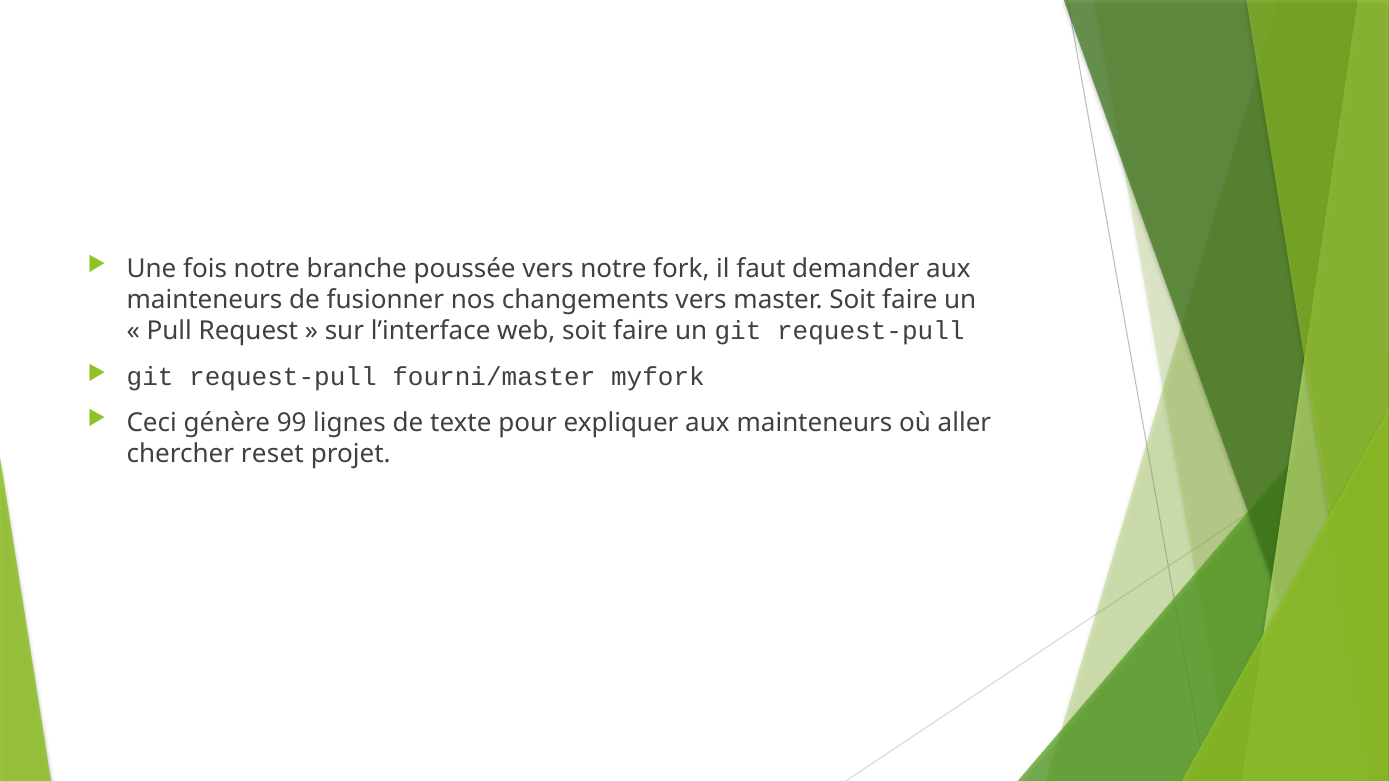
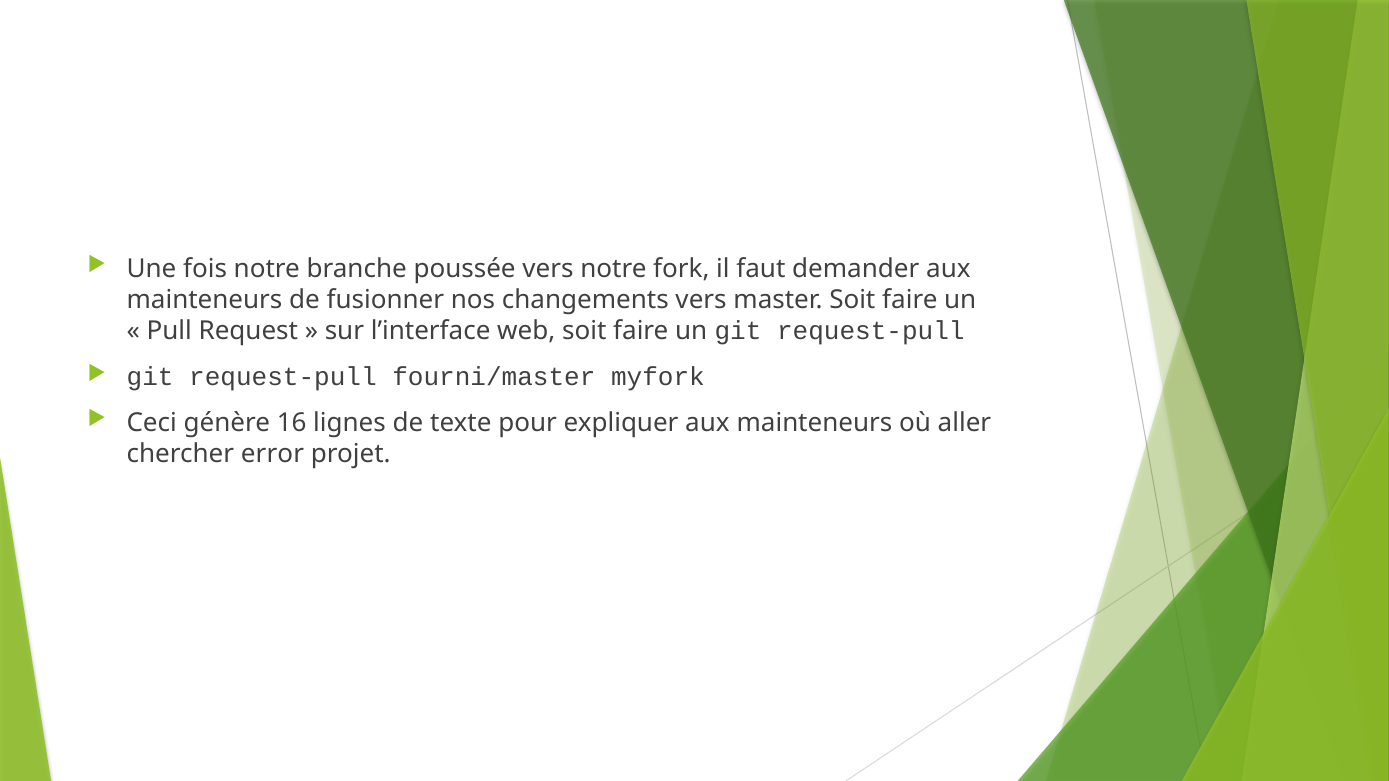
99: 99 -> 16 (292, 423)
reset: reset -> error (272, 454)
